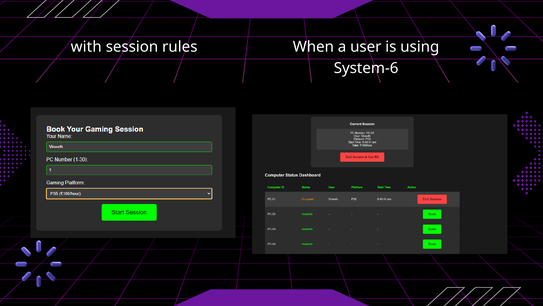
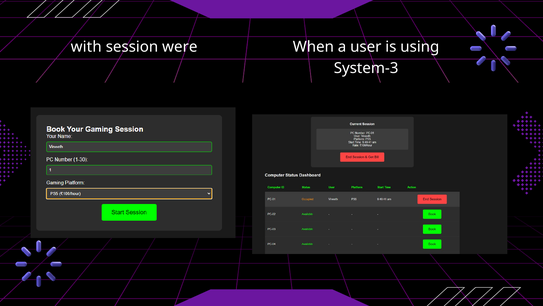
rules: rules -> were (180, 47)
System-6: System-6 -> System-3 (366, 68)
